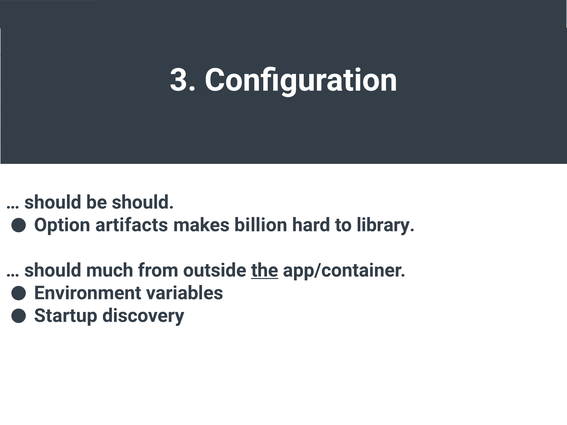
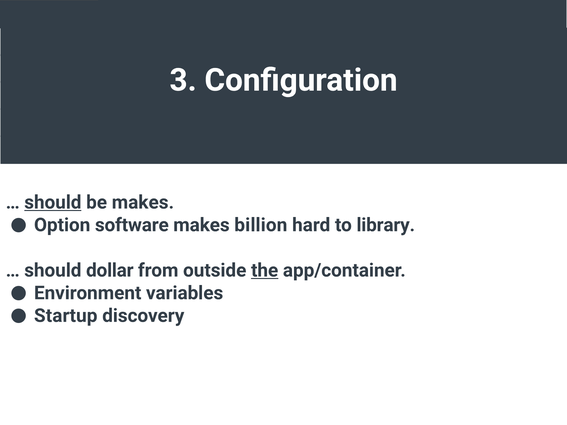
should underline: none -> present (53, 202)
be should: should -> makes (143, 202)
artifacts: artifacts -> software (132, 225)
much: much -> dollar (110, 270)
